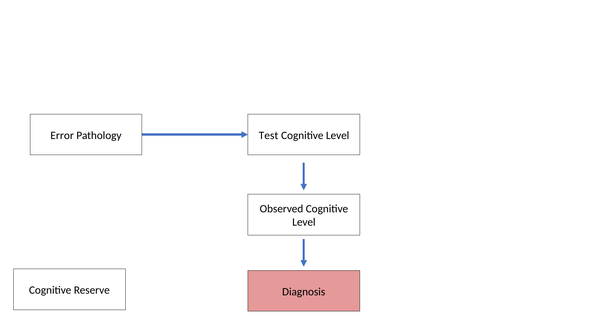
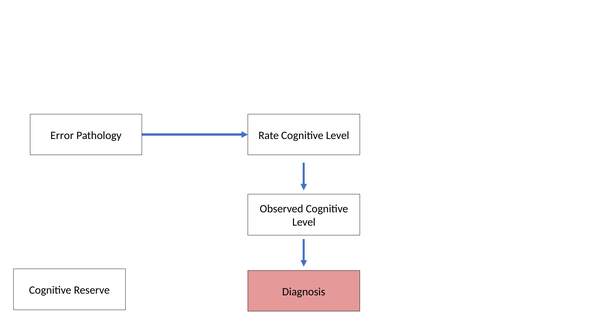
Test: Test -> Rate (269, 135)
